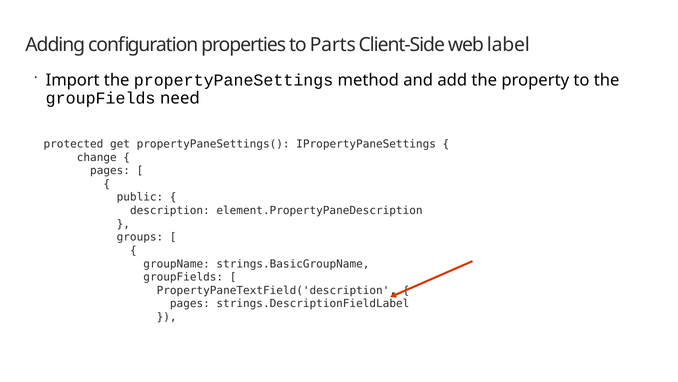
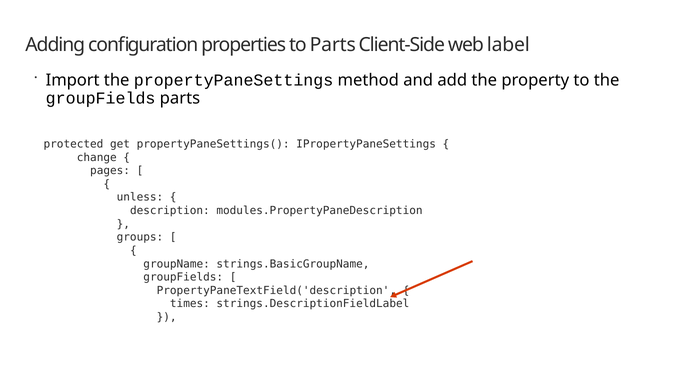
groupFields need: need -> parts (180, 98)
public: public -> unless (140, 197)
element.PropertyPaneDescription: element.PropertyPaneDescription -> modules.PropertyPaneDescription (320, 210)
pages: pages -> times (190, 303)
